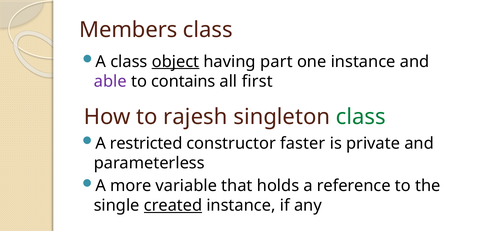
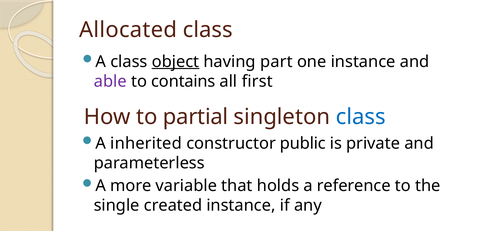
Members: Members -> Allocated (128, 30)
rajesh: rajesh -> partial (196, 117)
class colour: green -> blue (361, 117)
restricted: restricted -> inherited (146, 143)
faster: faster -> public (303, 143)
created underline: present -> none (173, 206)
